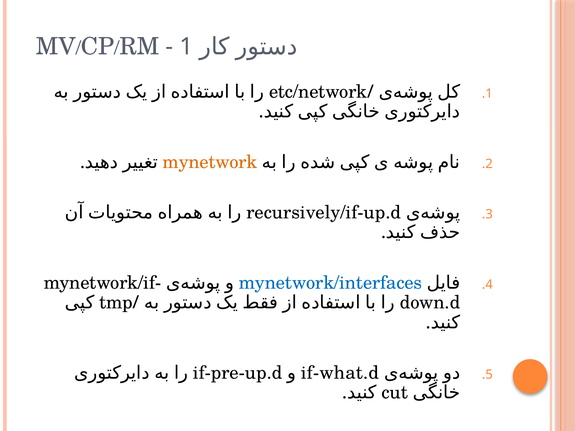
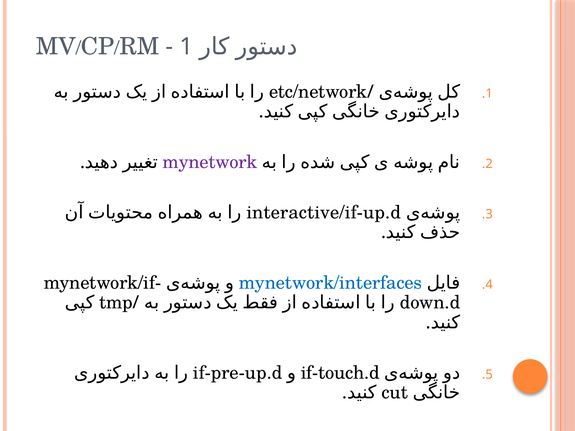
mynetwork colour: orange -> purple (210, 162)
recursively/if-up.d: recursively/if-up.d -> interactive/if-up.d (324, 213)
if-what.d: if-what.d -> if-touch.d (340, 373)
